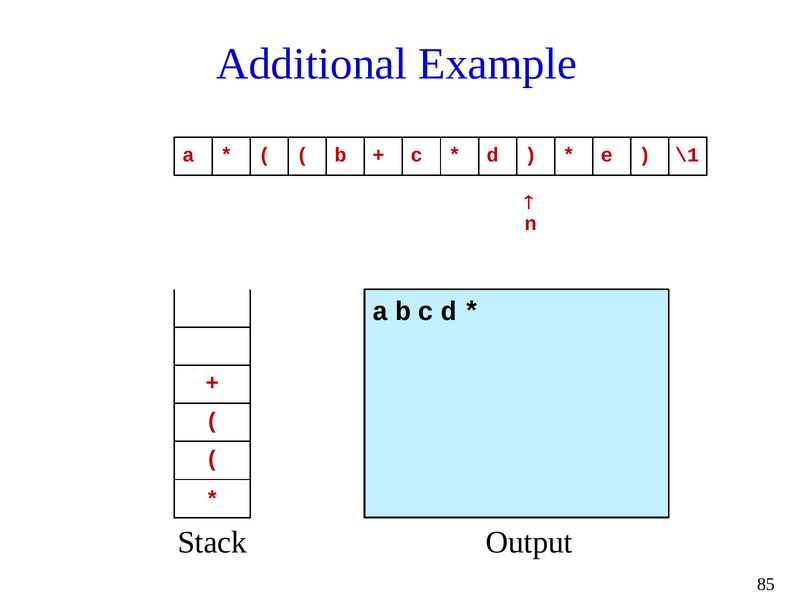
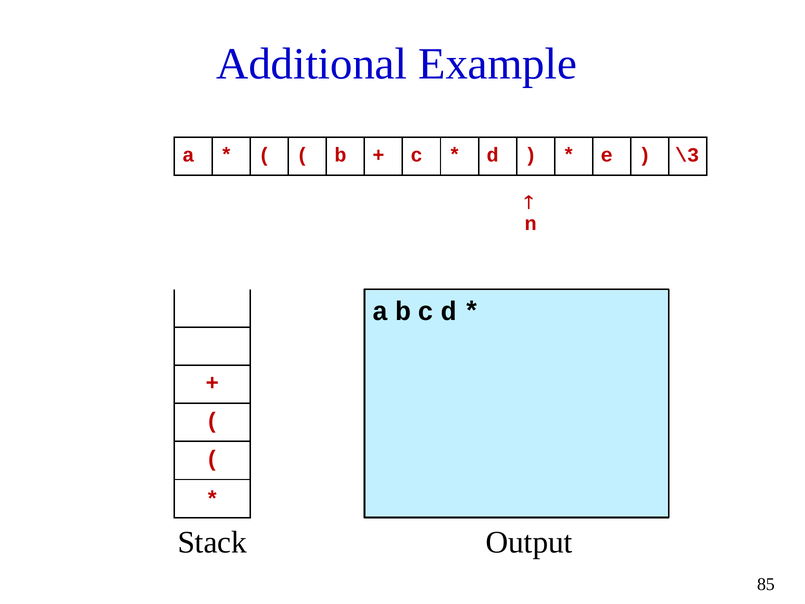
\1: \1 -> \3 (687, 155)
